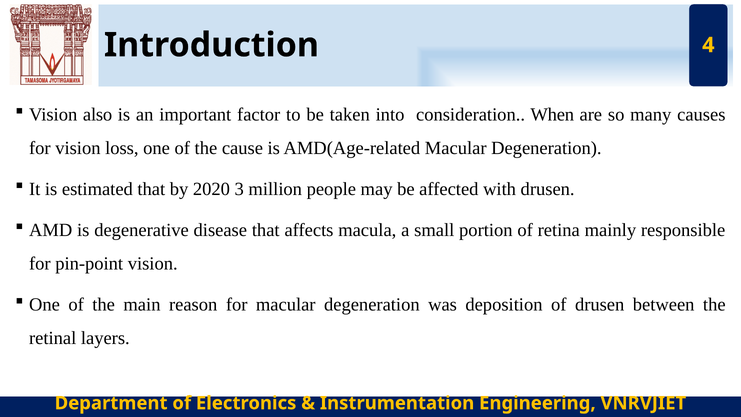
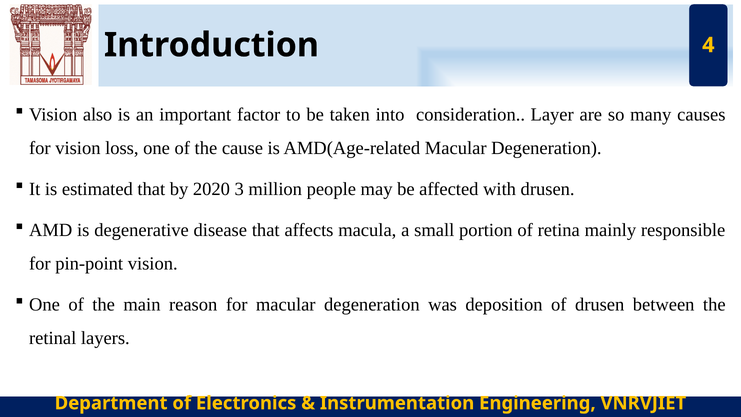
When: When -> Layer (552, 115)
